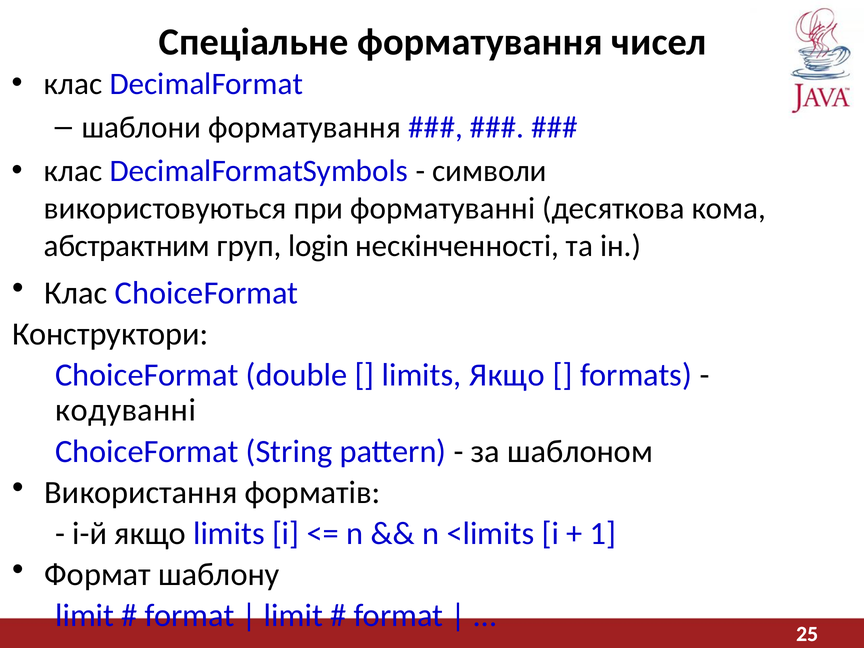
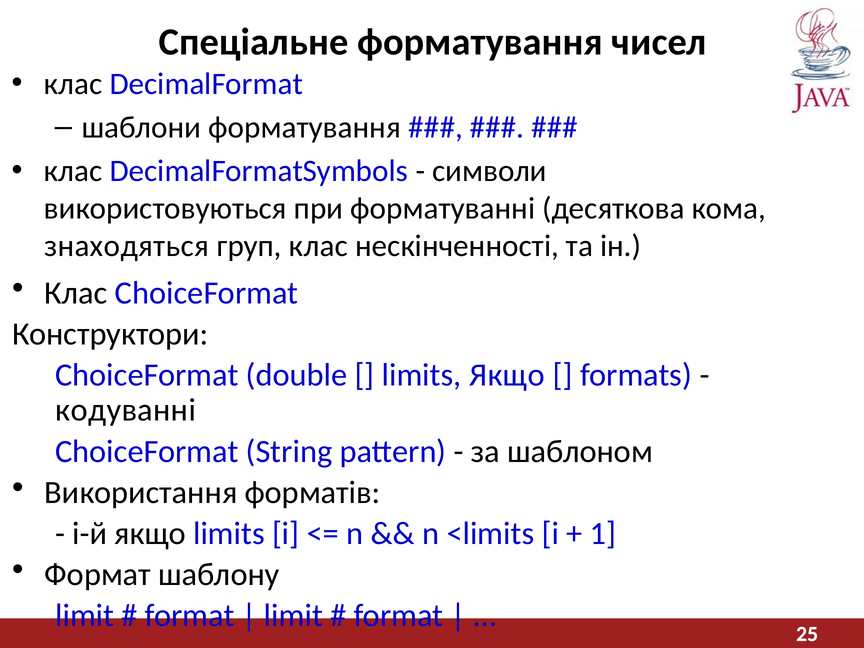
абстрактним: абстрактним -> знаходяться (127, 246)
груп login: login -> клас (318, 246)
